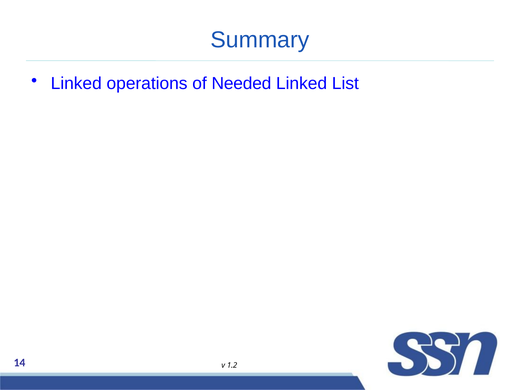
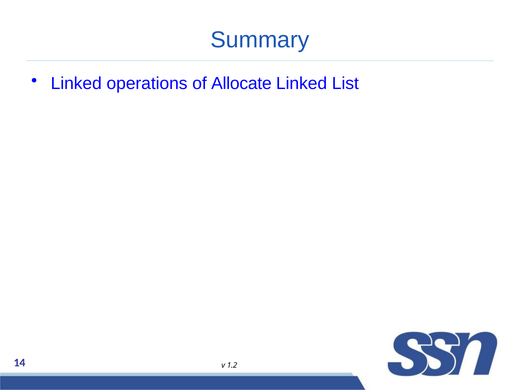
Needed: Needed -> Allocate (241, 84)
